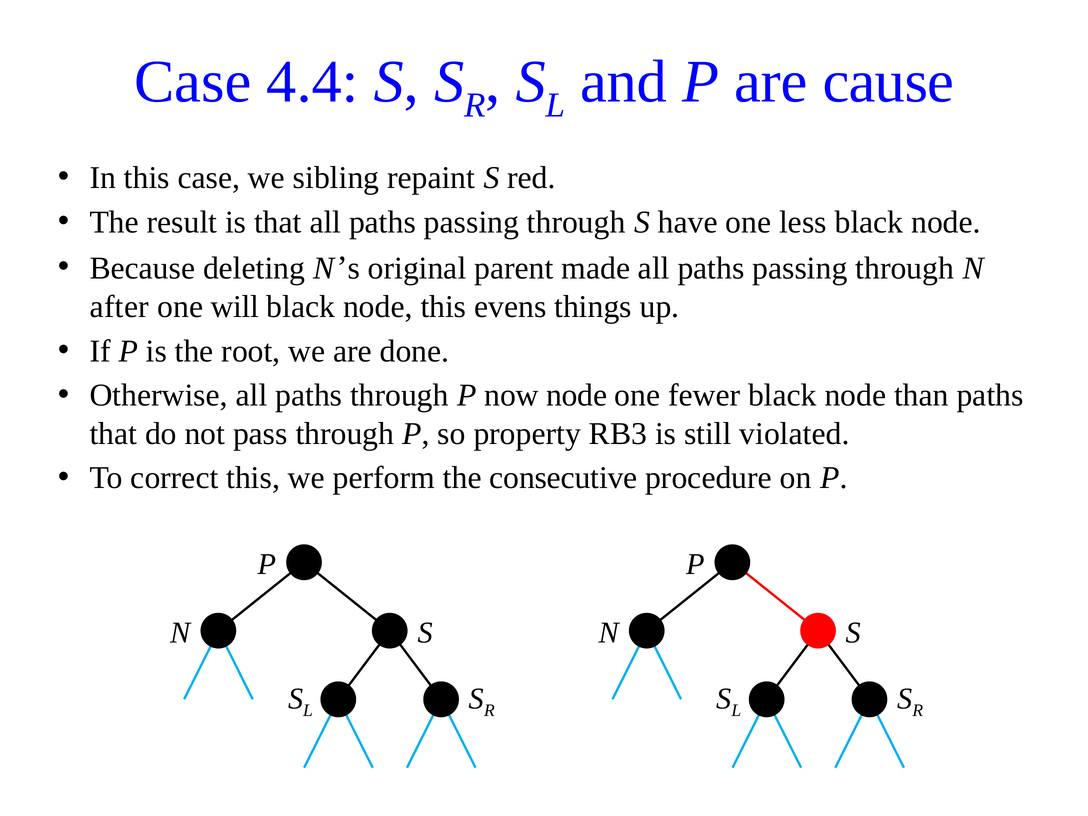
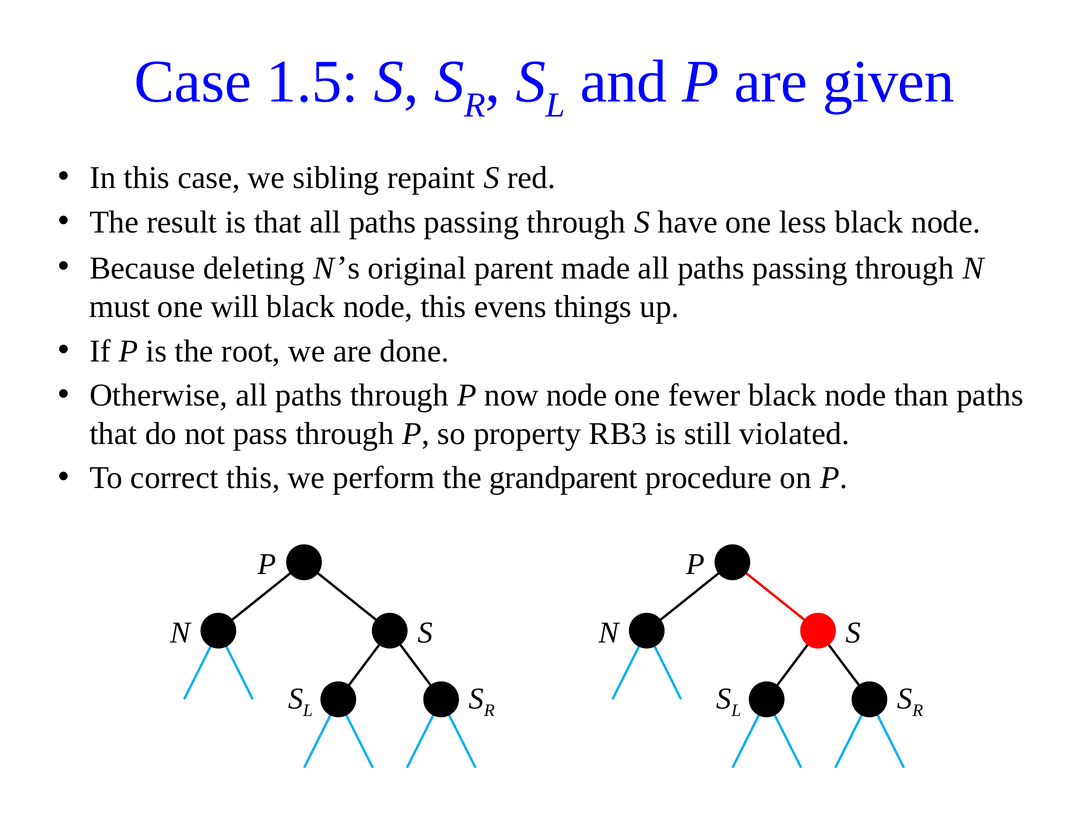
4.4: 4.4 -> 1.5 (312, 82)
cause: cause -> given (888, 82)
after: after -> must (120, 307)
consecutive: consecutive -> grandparent (564, 478)
